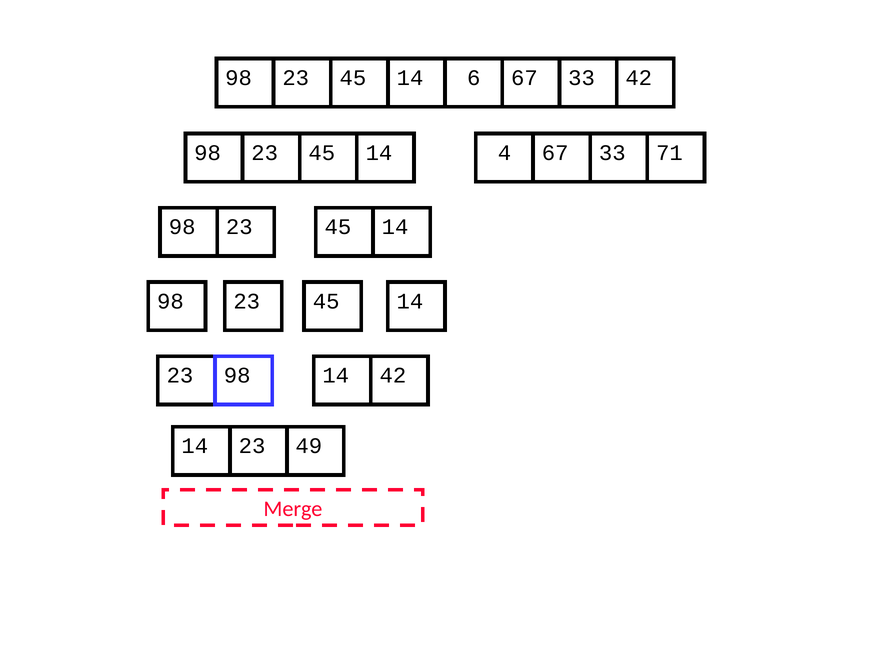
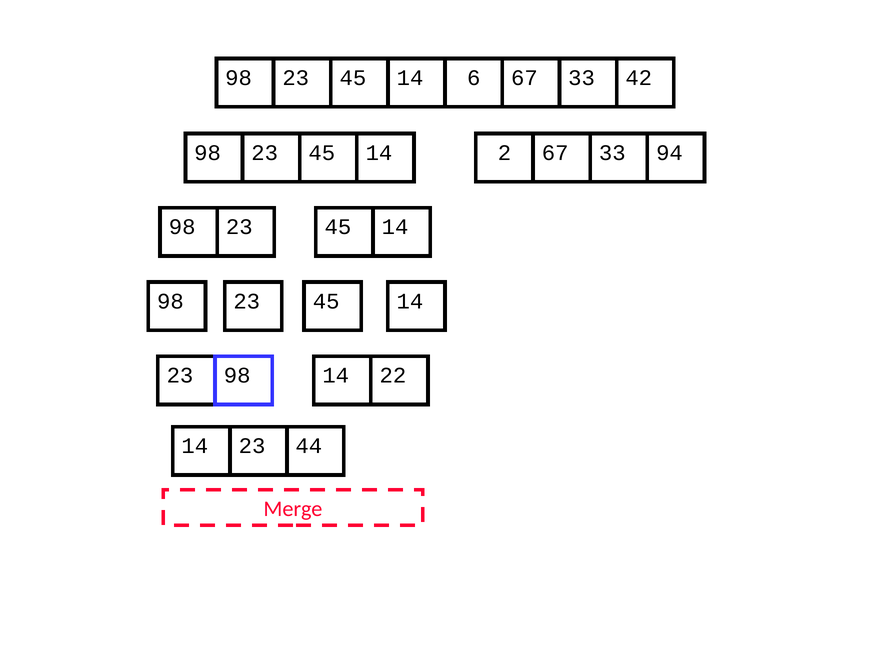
4: 4 -> 2 (504, 153)
71: 71 -> 94 (669, 153)
23 98 42: 42 -> 22 (393, 375)
49: 49 -> 44 (309, 446)
